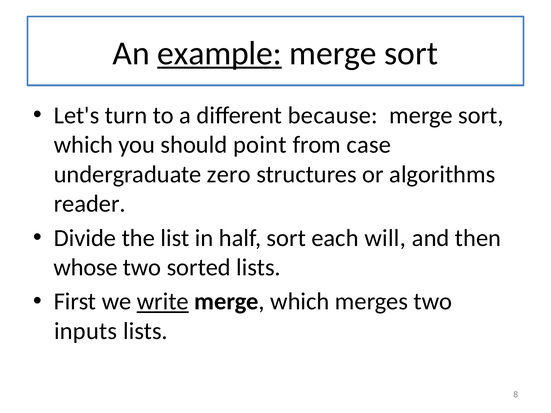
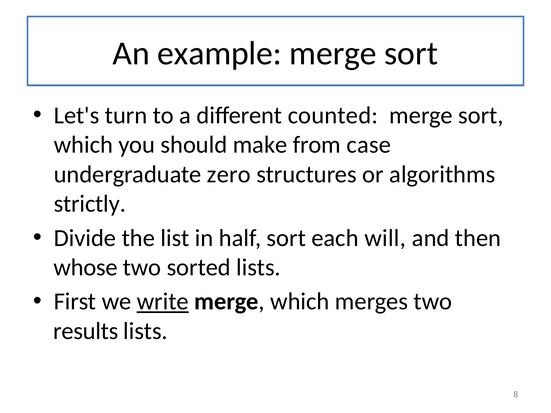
example underline: present -> none (220, 53)
because: because -> counted (333, 116)
point: point -> make (260, 145)
reader: reader -> strictly (90, 204)
inputs: inputs -> results (86, 331)
